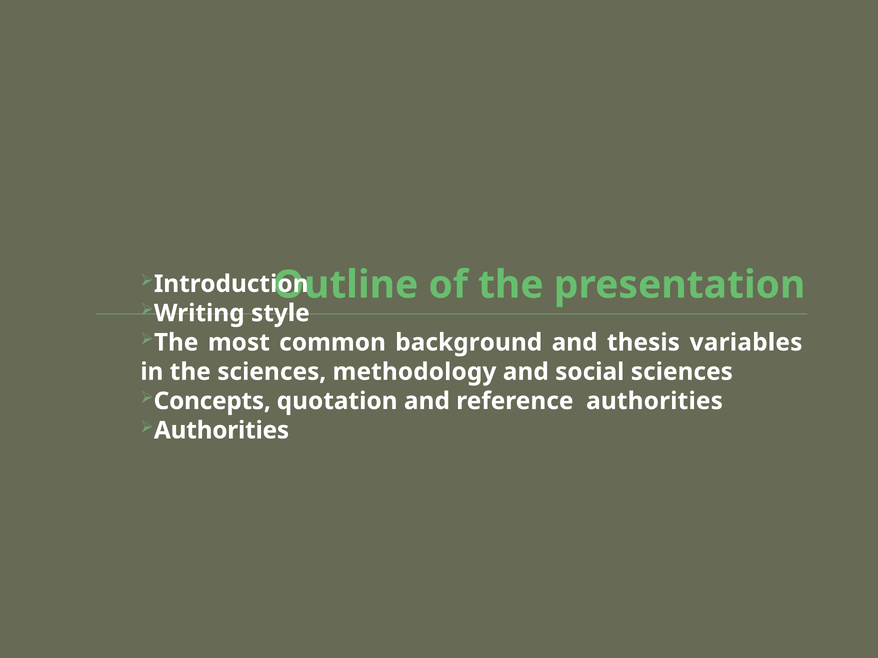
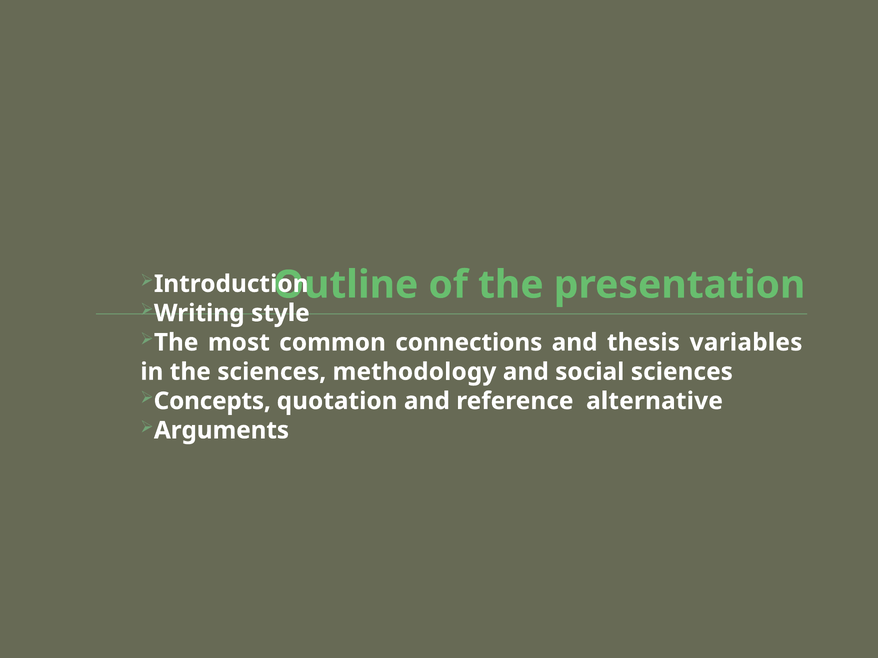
background: background -> connections (469, 343)
reference authorities: authorities -> alternative (654, 401)
Authorities: Authorities -> Arguments (221, 431)
